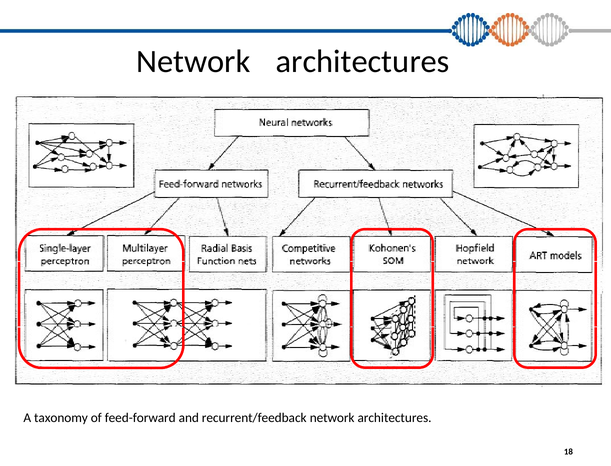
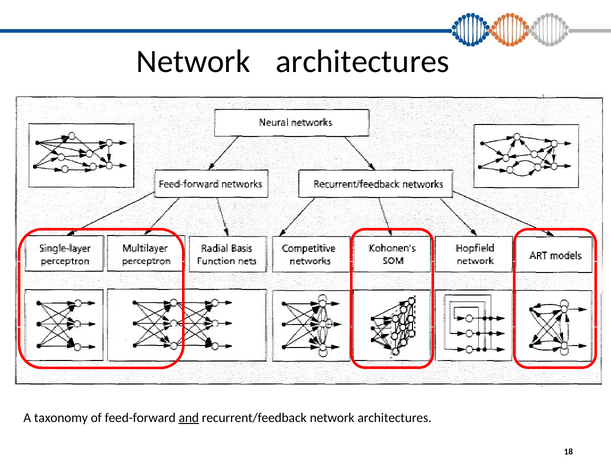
and underline: none -> present (189, 418)
